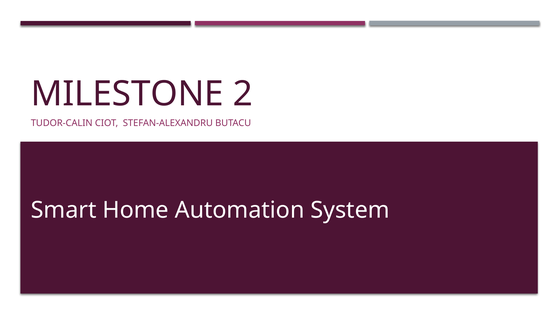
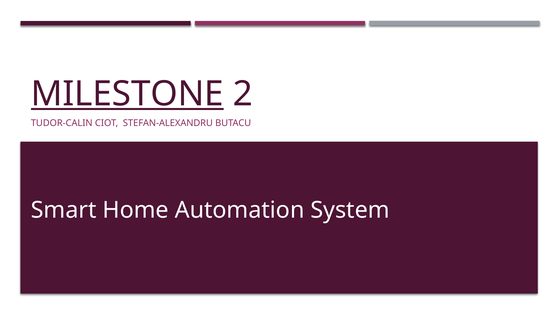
MILESTONE underline: none -> present (127, 94)
